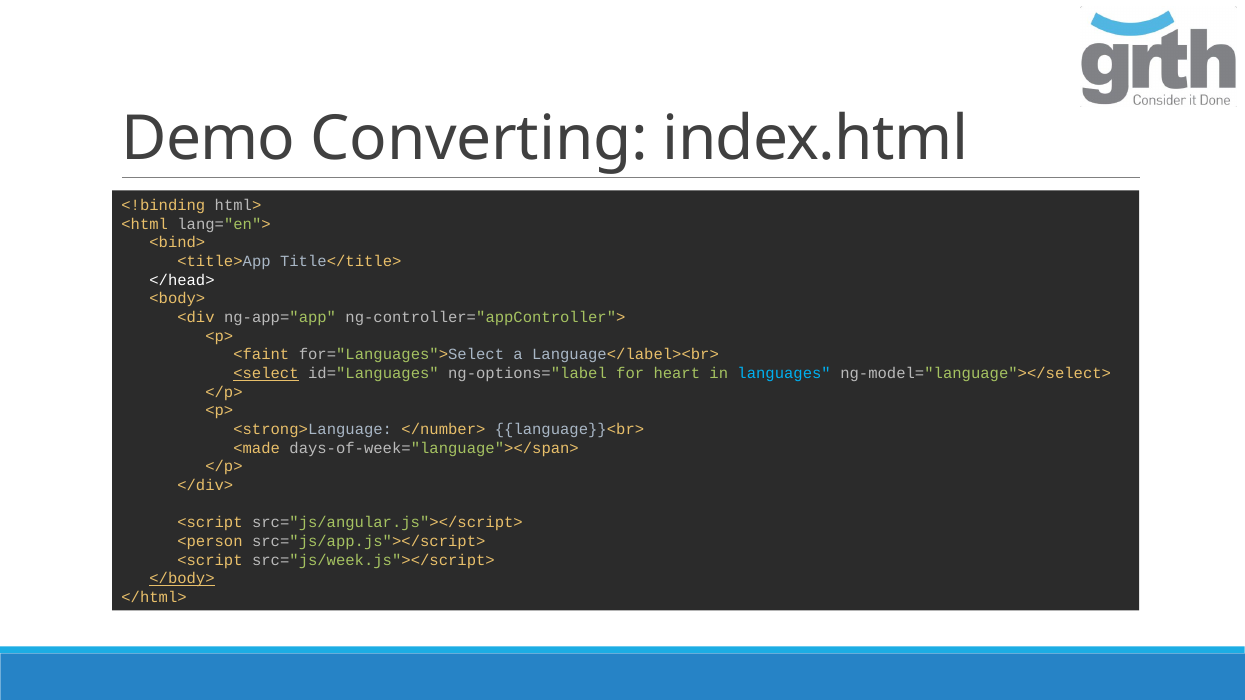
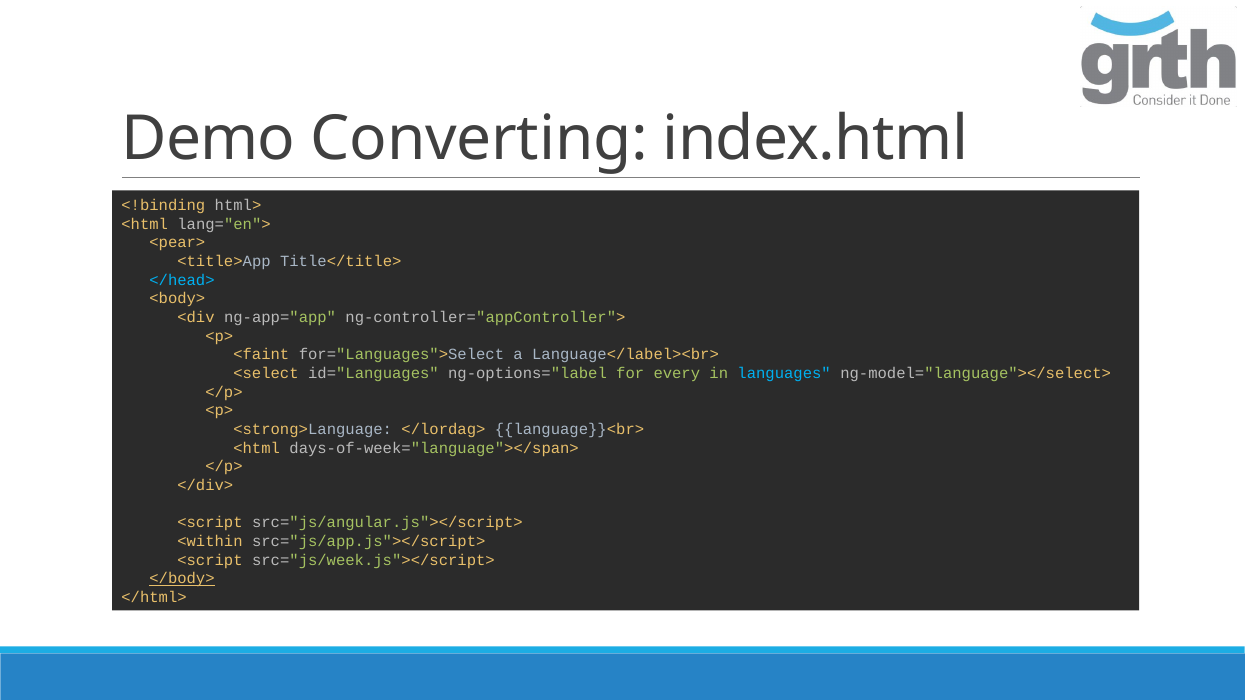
<bind>: <bind> -> <pear> (177, 243)
</head> colour: white -> light blue (182, 280)
<select underline: present -> none (266, 374)
heart: heart -> every (677, 374)
</number>: </number> -> </lordag> (443, 430)
<made: <made -> <html (257, 448)
<person: <person -> <within (210, 542)
